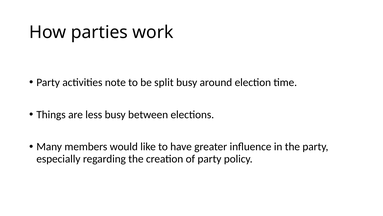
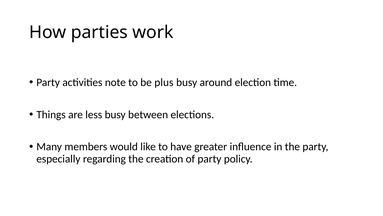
split: split -> plus (164, 82)
